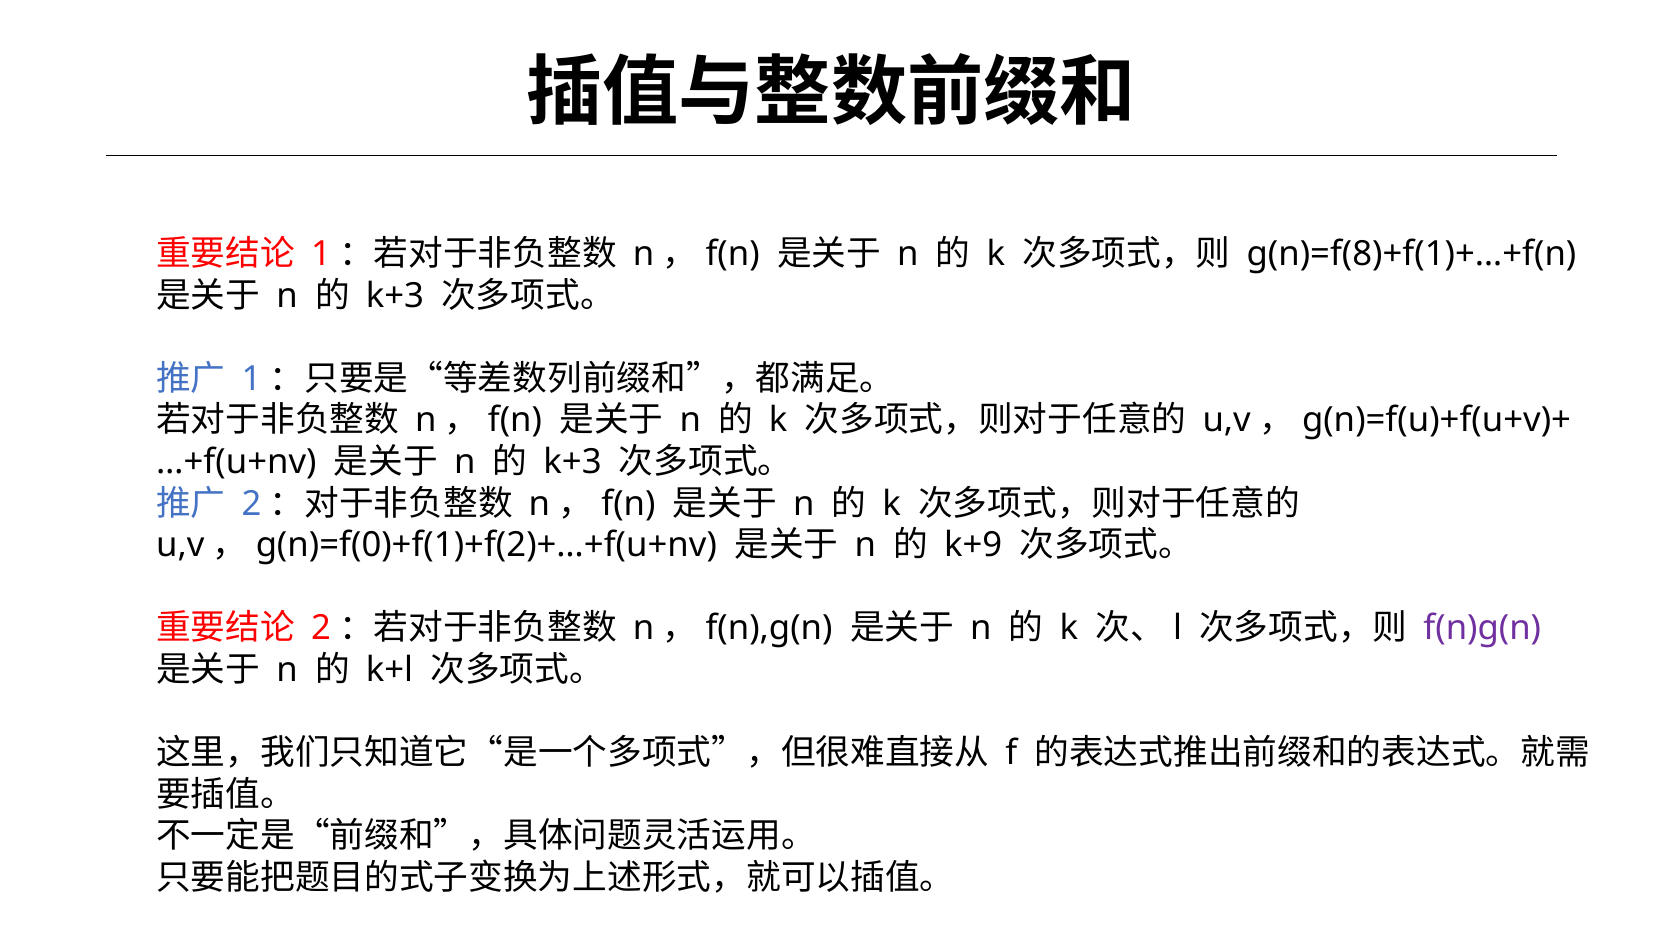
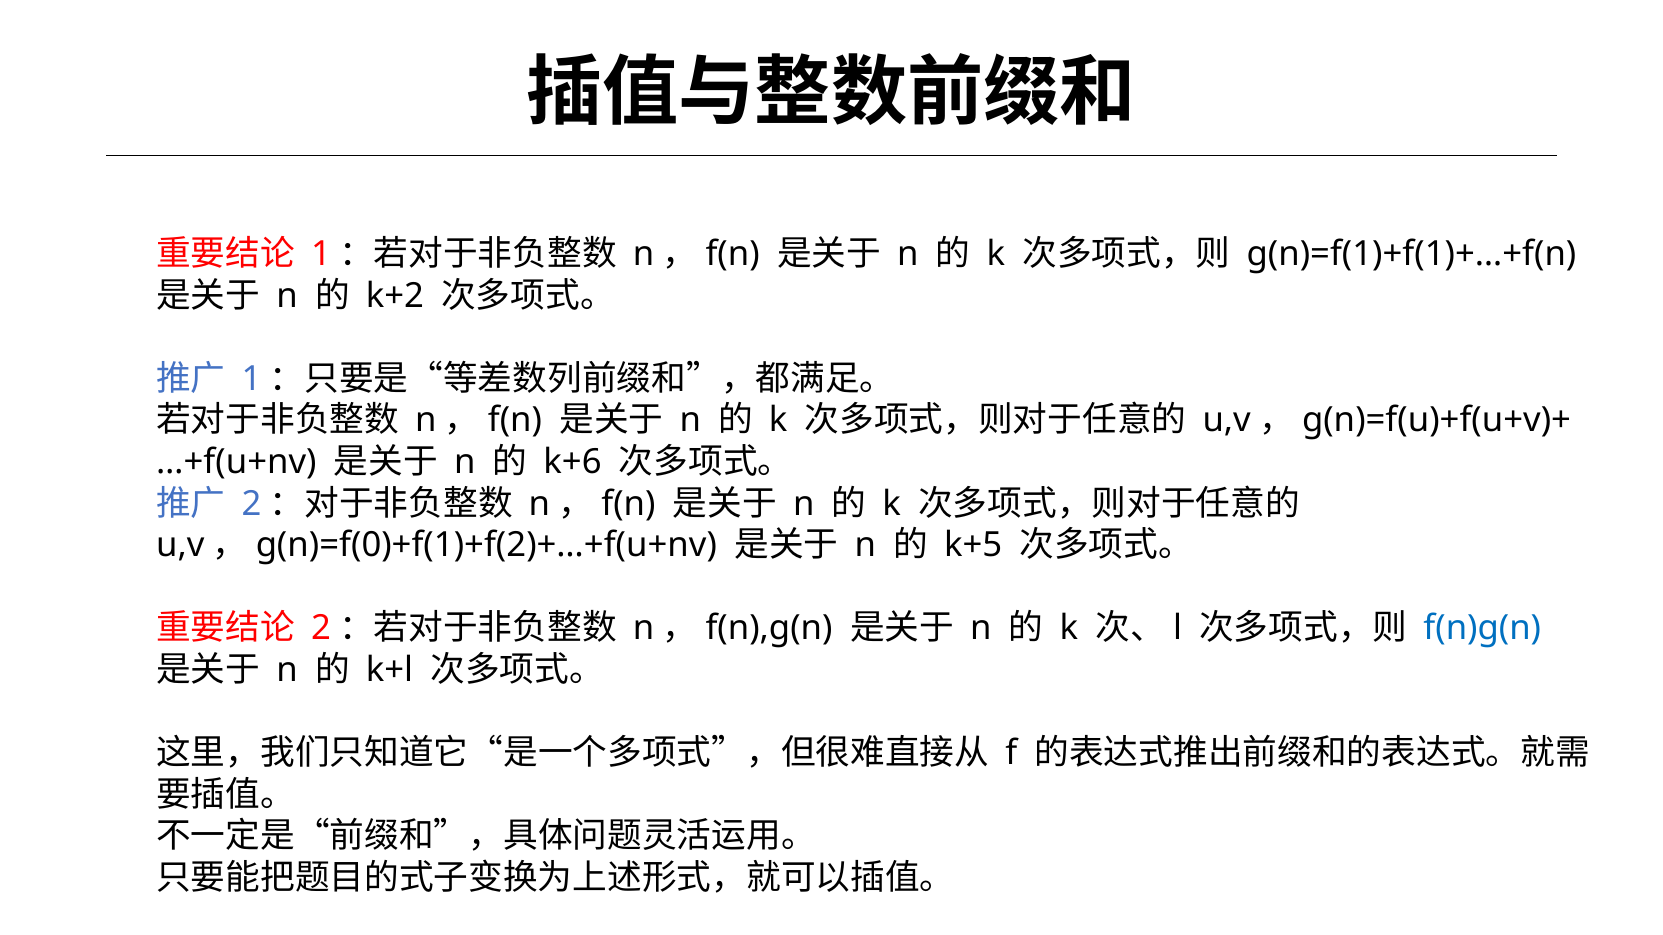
g(n)=f(8)+f(1)+…+f(n: g(n)=f(8)+f(1)+…+f(n -> g(n)=f(1)+f(1)+…+f(n (1411, 254)
k+3: k+3 -> k+2 (395, 296)
k+3: k+3 -> k+6 (573, 462)
k+9: k+9 -> k+5 (973, 545)
f(n)g(n colour: purple -> blue (1482, 629)
